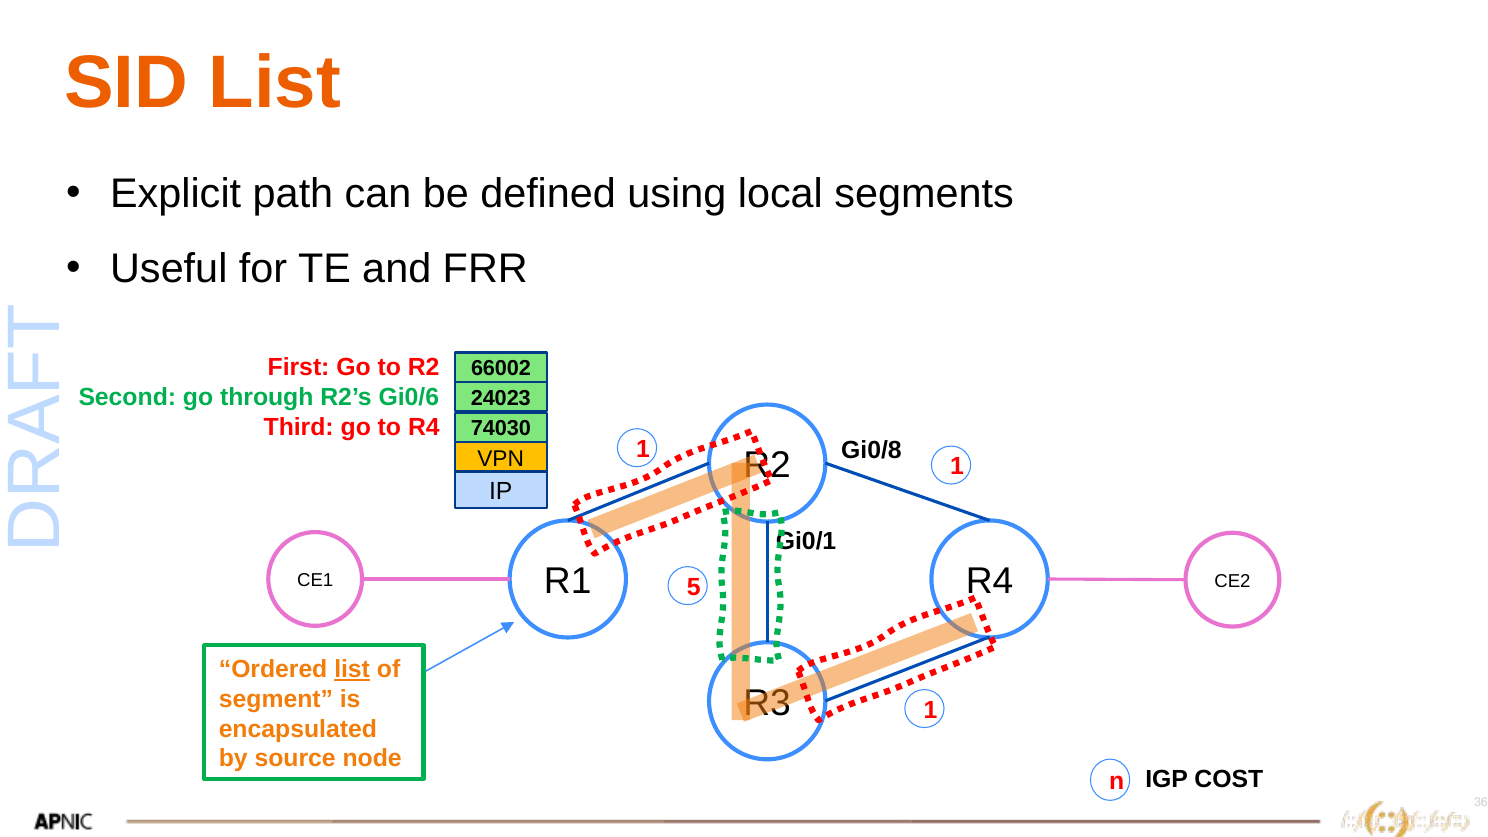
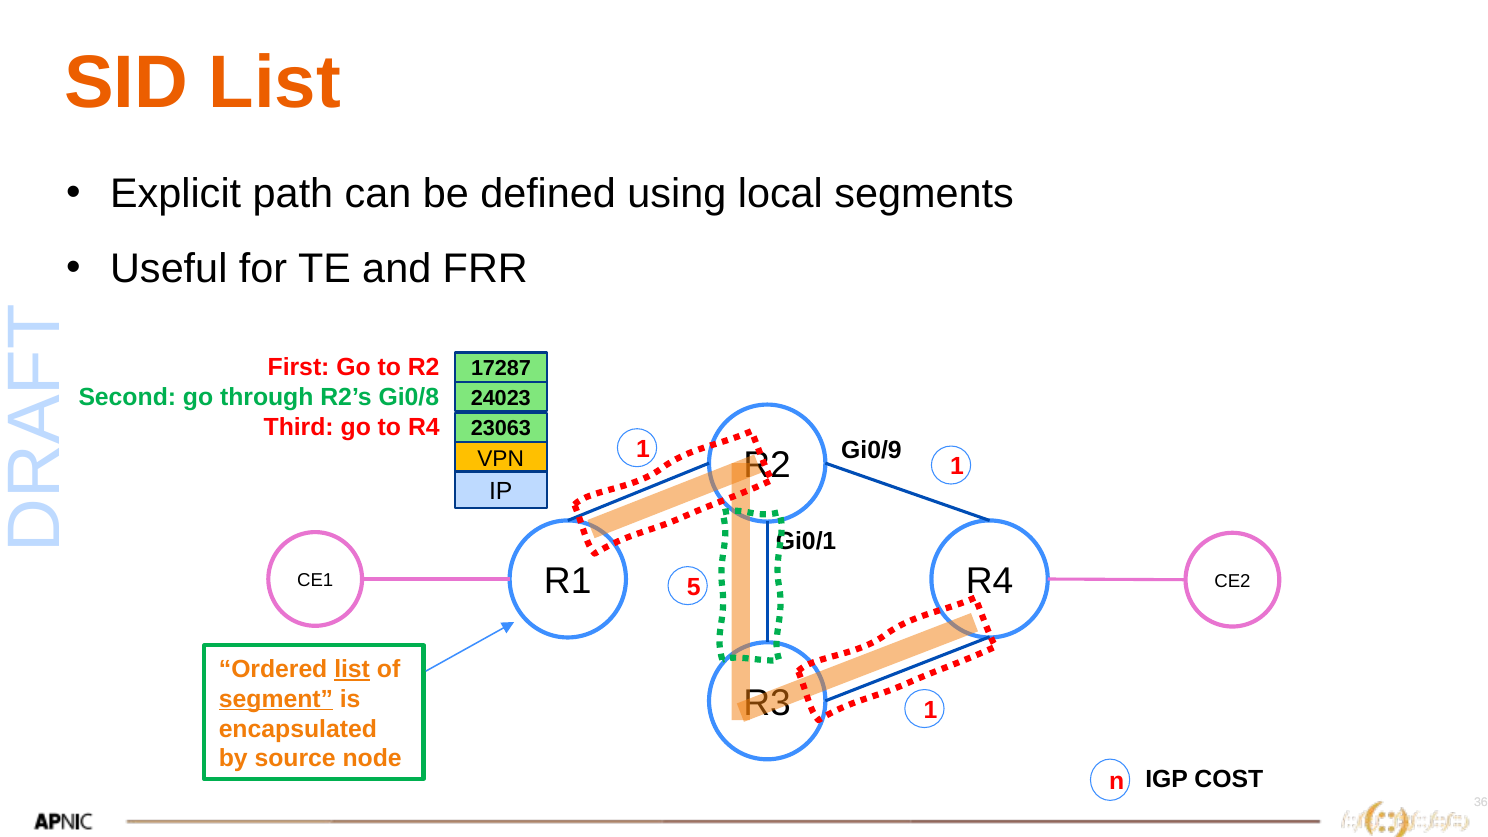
66002: 66002 -> 17287 (501, 369)
Gi0/6: Gi0/6 -> Gi0/8 (409, 397)
74030: 74030 -> 23063 (501, 429)
Gi0/8: Gi0/8 -> Gi0/9 (871, 450)
segment underline: none -> present (276, 699)
